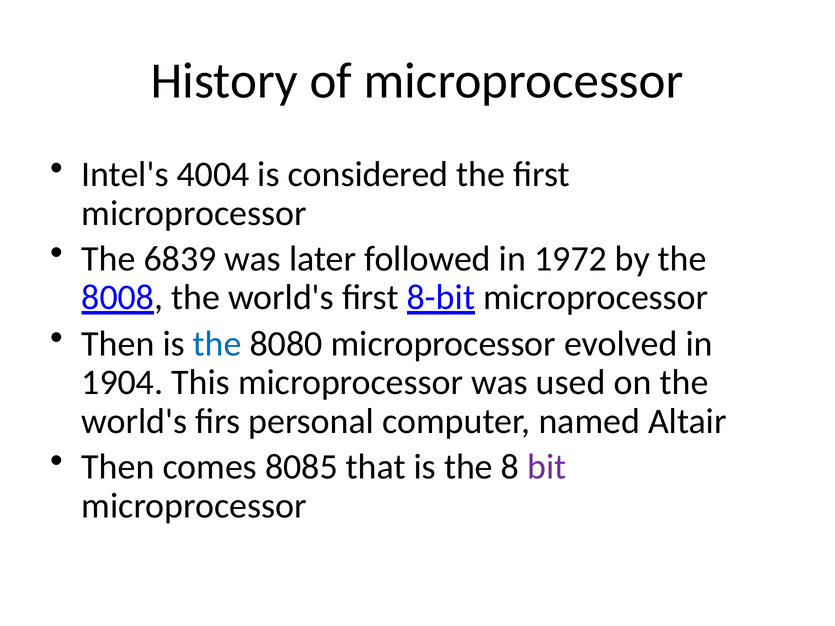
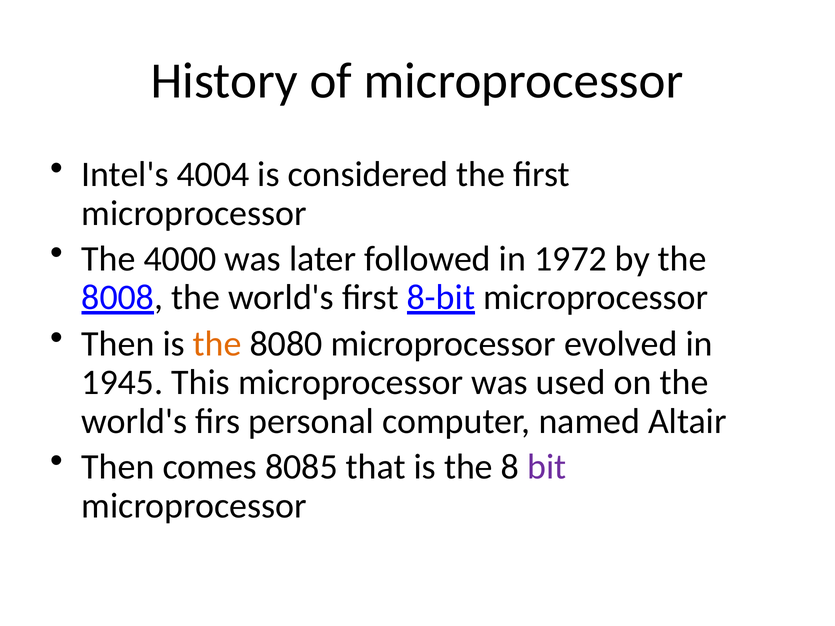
6839: 6839 -> 4000 (180, 259)
the colour: blue -> orange (217, 344)
1904: 1904 -> 1945 (122, 383)
